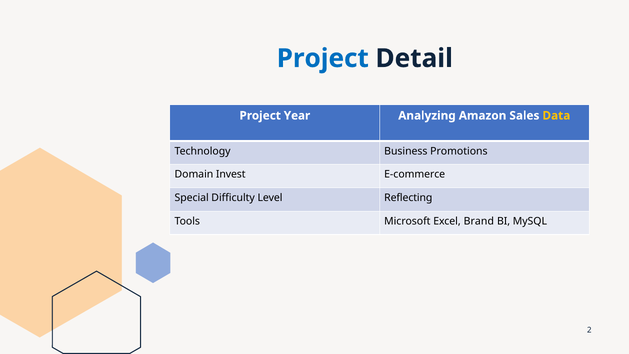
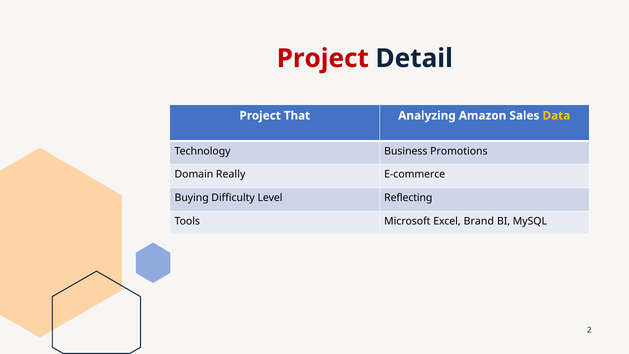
Project colour: blue -> red (323, 58)
Year: Year -> That (297, 116)
Invest: Invest -> Really (231, 174)
Special: Special -> Buying (192, 198)
